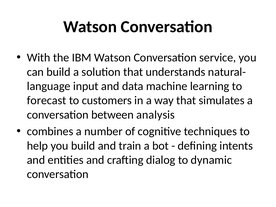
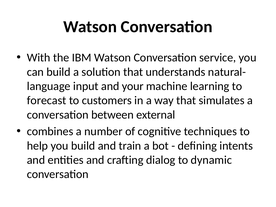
data: data -> your (133, 86)
analysis: analysis -> external (156, 115)
